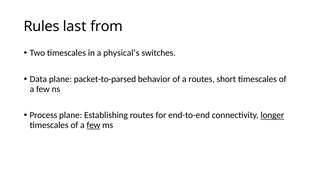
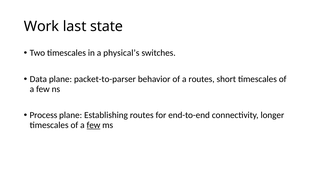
Rules: Rules -> Work (41, 26)
from: from -> state (107, 26)
packet-to-parsed: packet-to-parsed -> packet-to-parser (105, 79)
longer underline: present -> none (272, 115)
